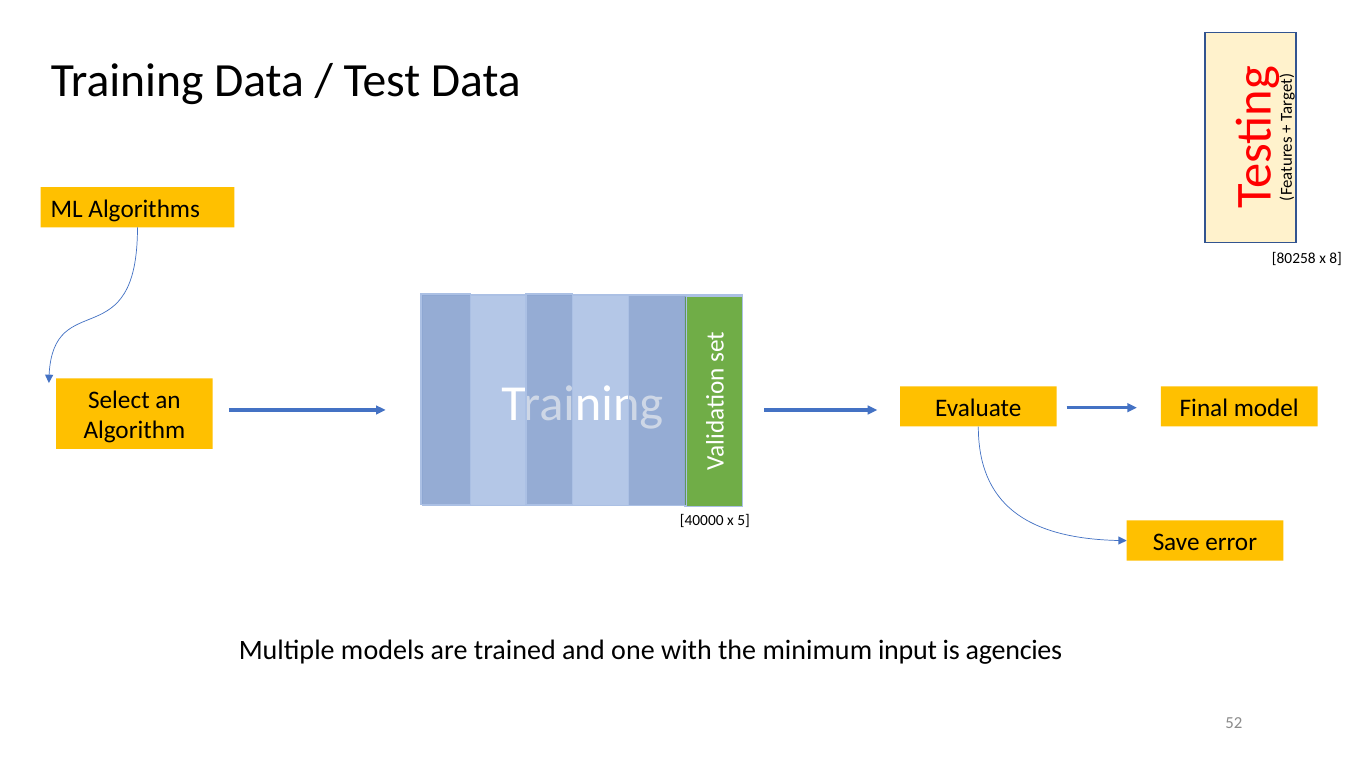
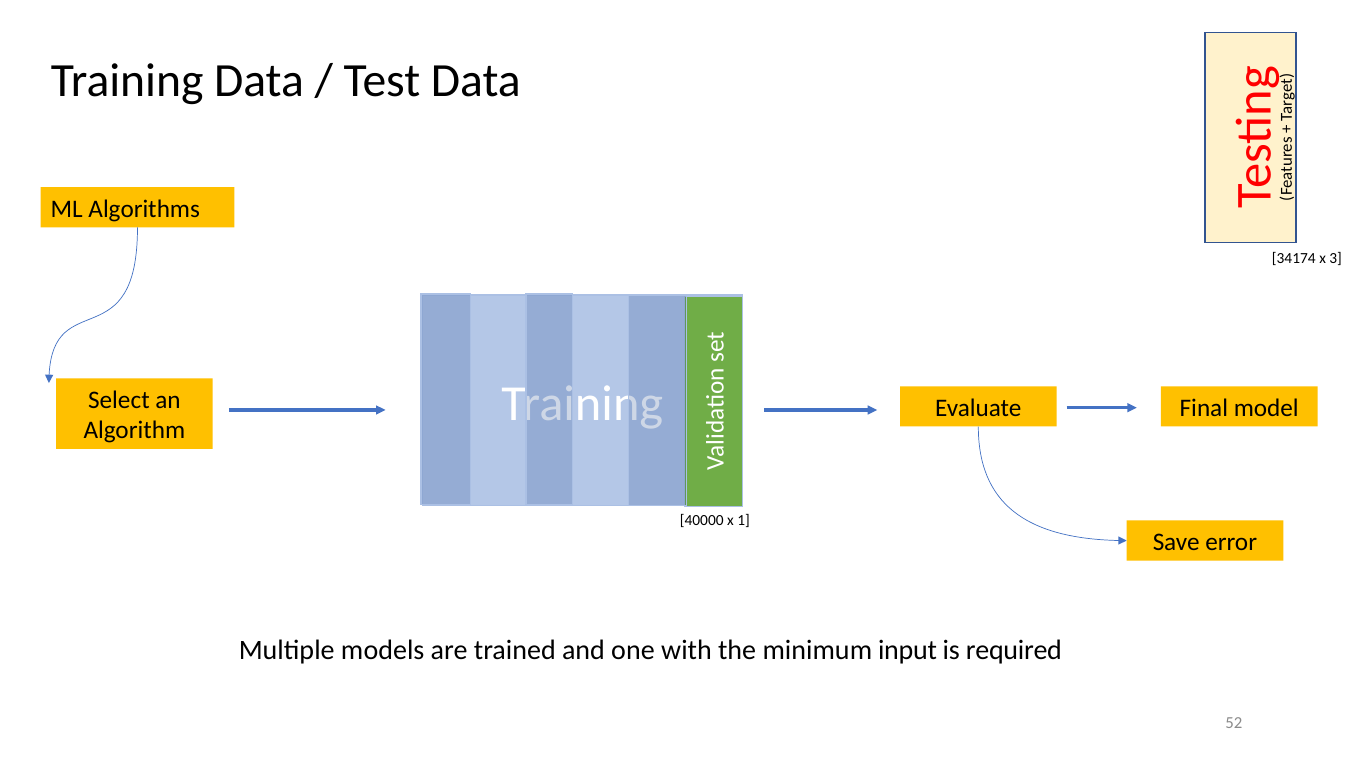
80258: 80258 -> 34174 (1294, 259)
8: 8 -> 3 (1336, 259)
5: 5 -> 1 (744, 520)
agencies: agencies -> required (1014, 650)
